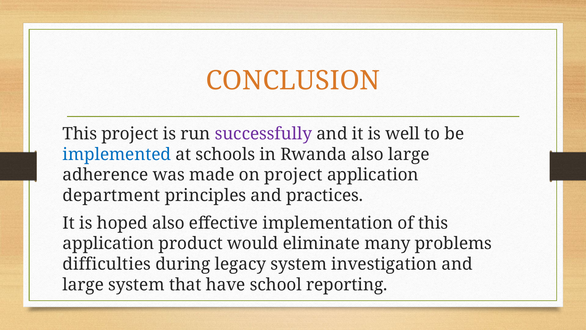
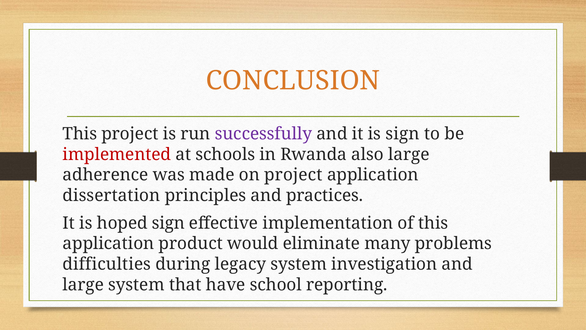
is well: well -> sign (403, 134)
implemented colour: blue -> red (117, 154)
department: department -> dissertation (111, 195)
hoped also: also -> sign (168, 223)
